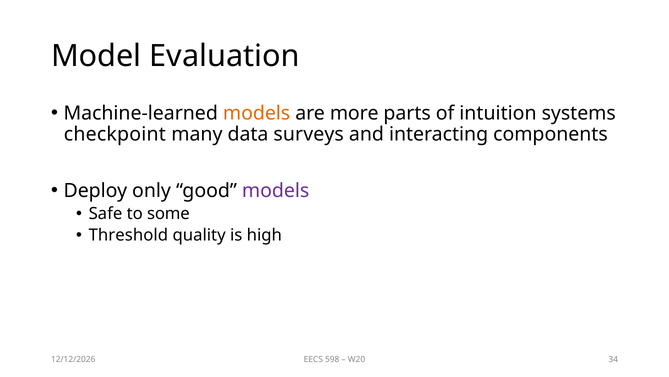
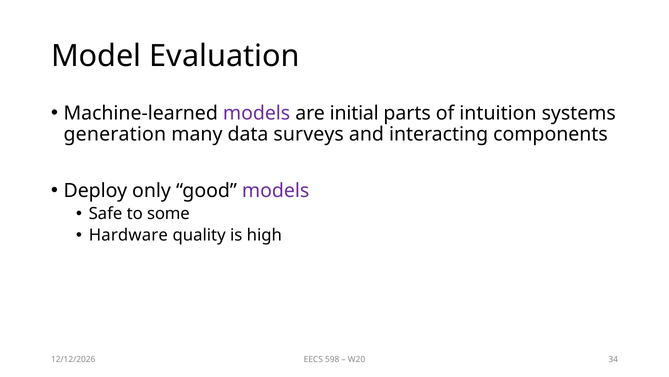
models colour: orange -> purple (257, 113)
more: more -> initial (354, 113)
checkpoint: checkpoint -> generation (115, 134)
Threshold: Threshold -> Hardware (128, 235)
